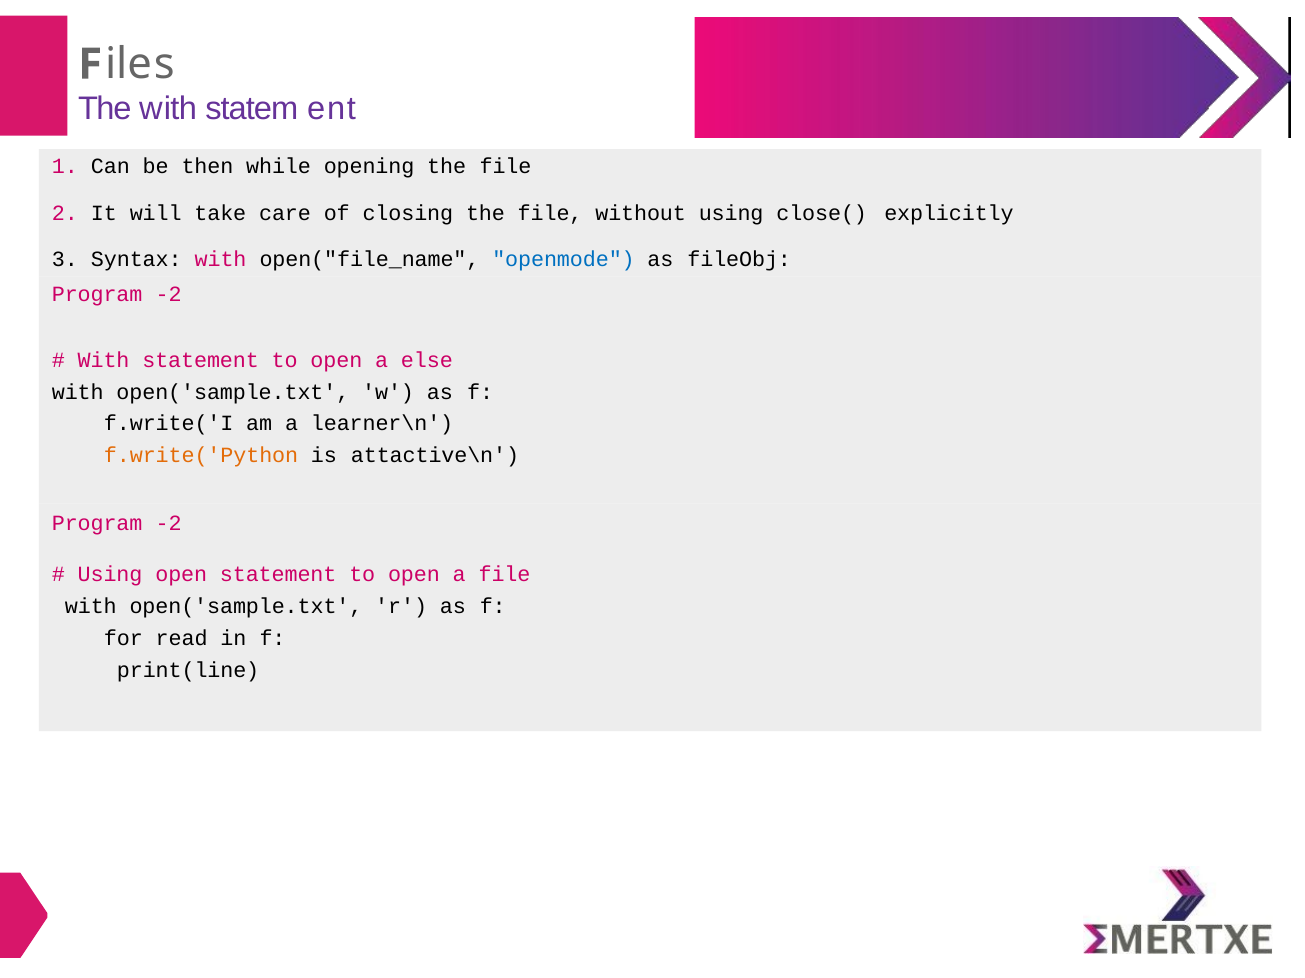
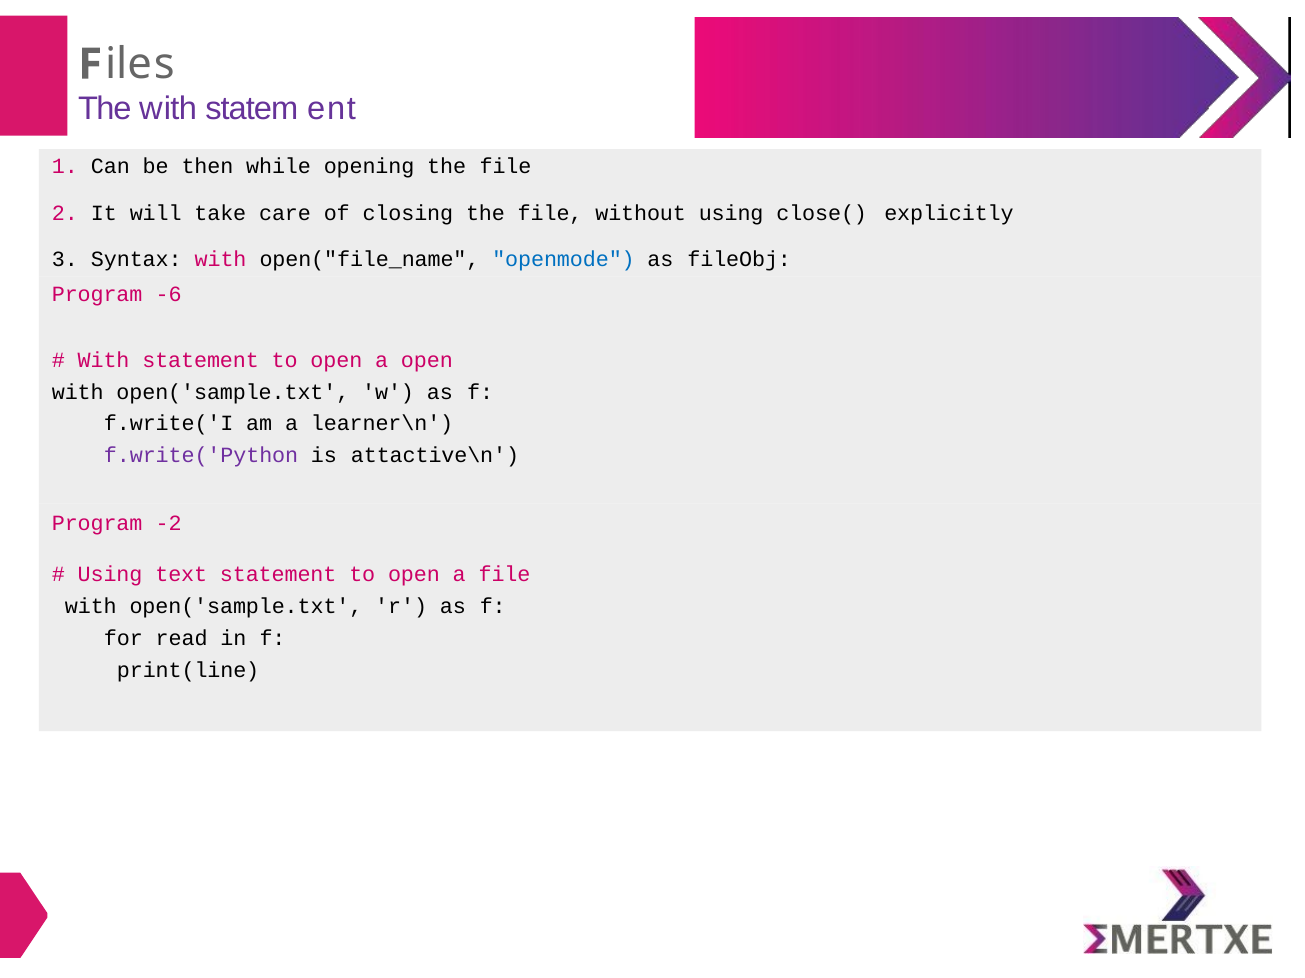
-2: -2 -> -6 (169, 295)
a else: else -> open (427, 360)
f.write('Python colour: orange -> purple (201, 456)
Using open: open -> text (181, 575)
